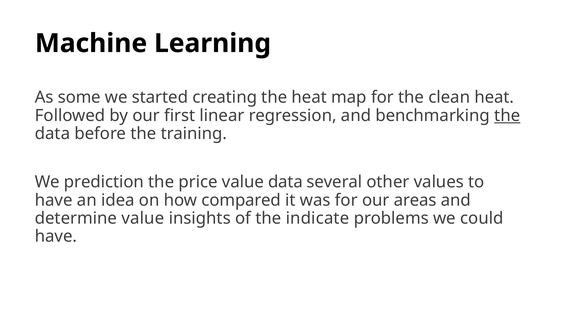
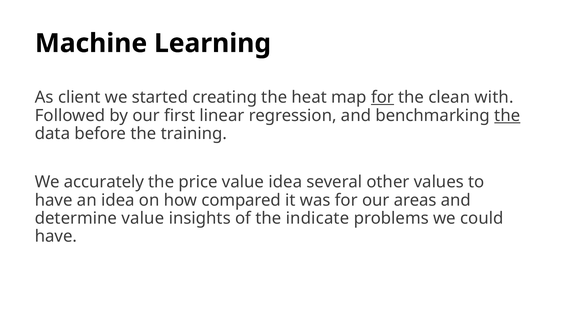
some: some -> client (79, 97)
for underline: none -> present (382, 97)
clean heat: heat -> with (494, 97)
prediction: prediction -> accurately (104, 182)
value data: data -> idea (285, 182)
